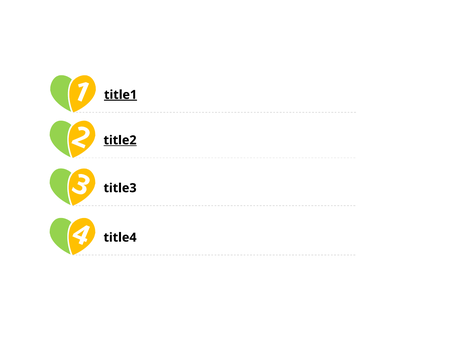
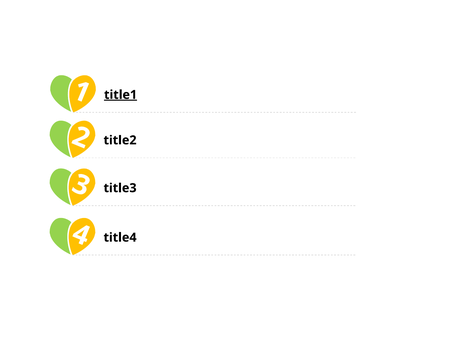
title2 underline: present -> none (120, 140)
